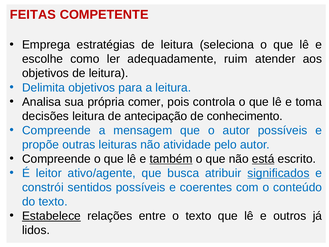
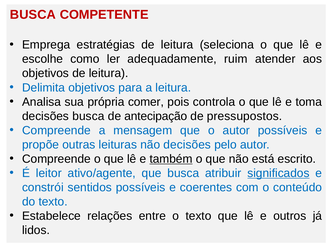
FEITAS: FEITAS -> BUSCA (33, 15)
decisões leitura: leitura -> busca (88, 116)
conhecimento: conhecimento -> pressupostos (245, 116)
não atividade: atividade -> decisões (187, 144)
está underline: present -> none (263, 159)
Estabelece underline: present -> none (51, 216)
